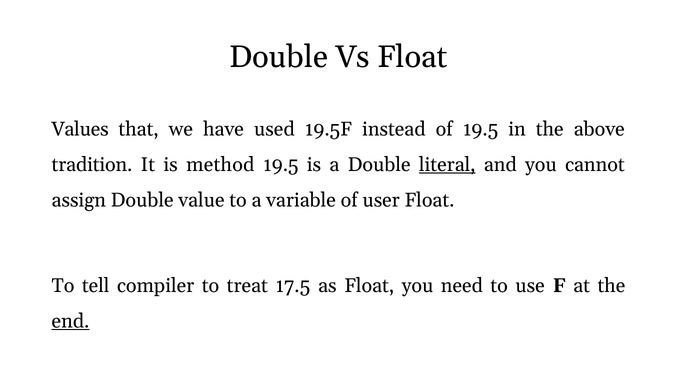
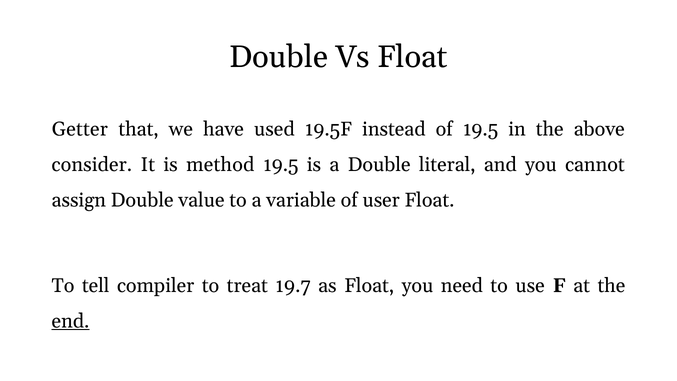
Values: Values -> Getter (80, 129)
tradition: tradition -> consider (92, 165)
literal underline: present -> none (447, 165)
17.5: 17.5 -> 19.7 (293, 285)
